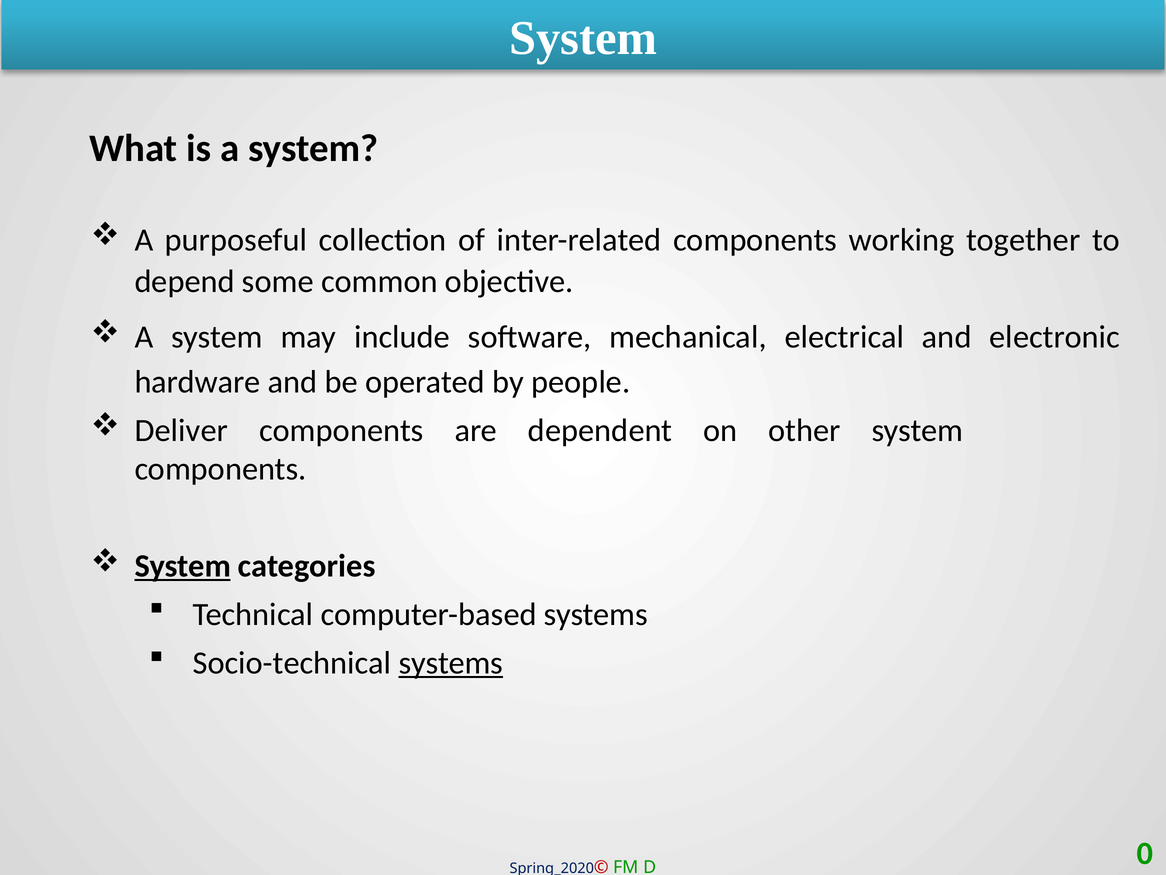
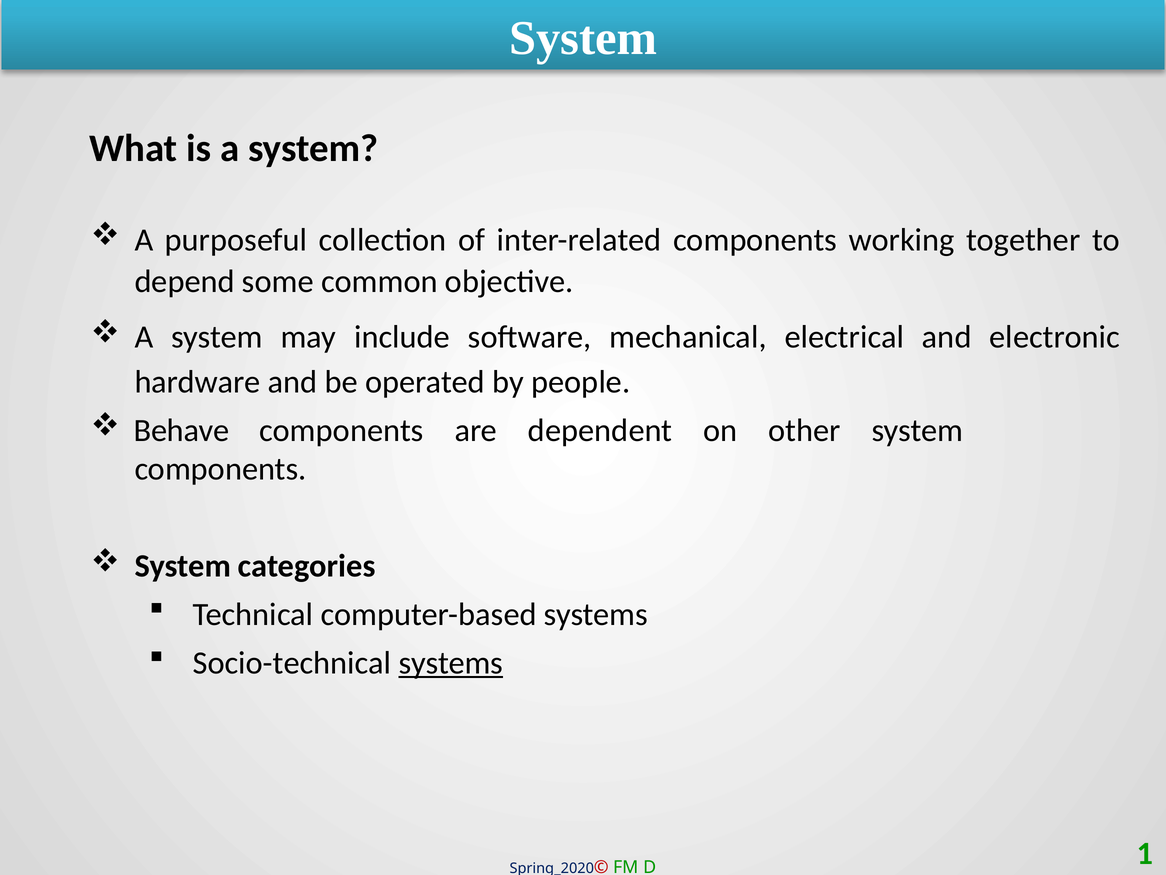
Deliver: Deliver -> Behave (182, 430)
System underline: present -> none (183, 566)
0: 0 -> 1 (1145, 853)
